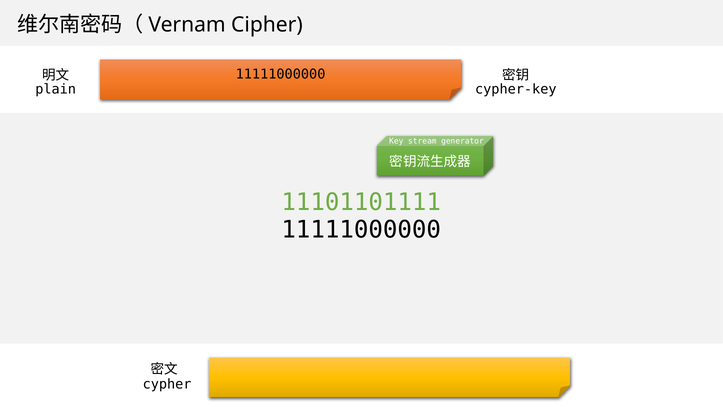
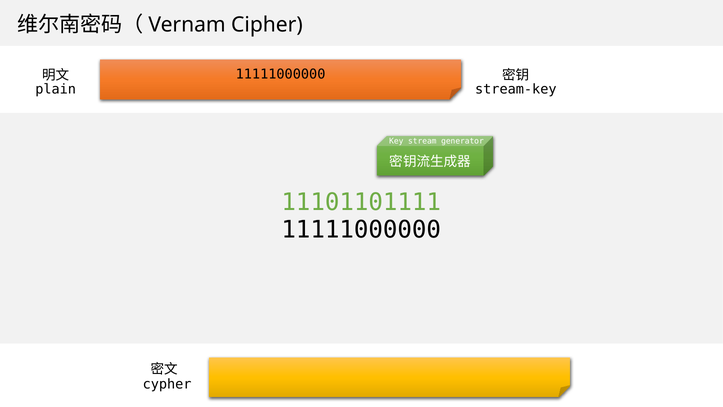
cypher-key: cypher-key -> stream-key (516, 89)
